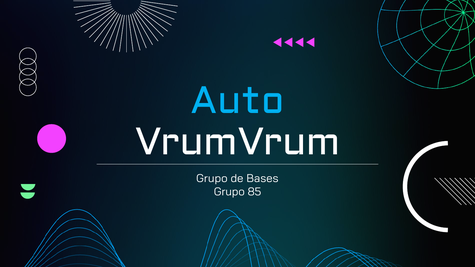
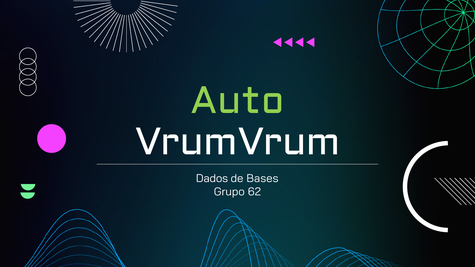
Auto colour: light blue -> light green (237, 101)
Grupo: Grupo -> Dados (212, 178)
85: 85 -> 62 (254, 192)
